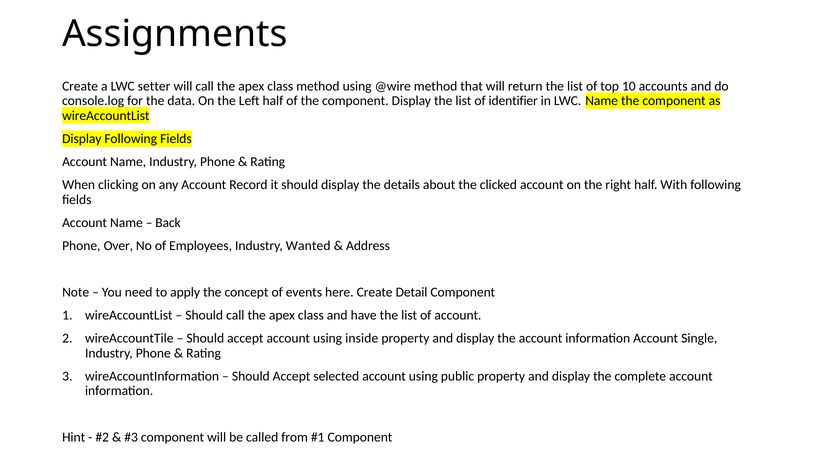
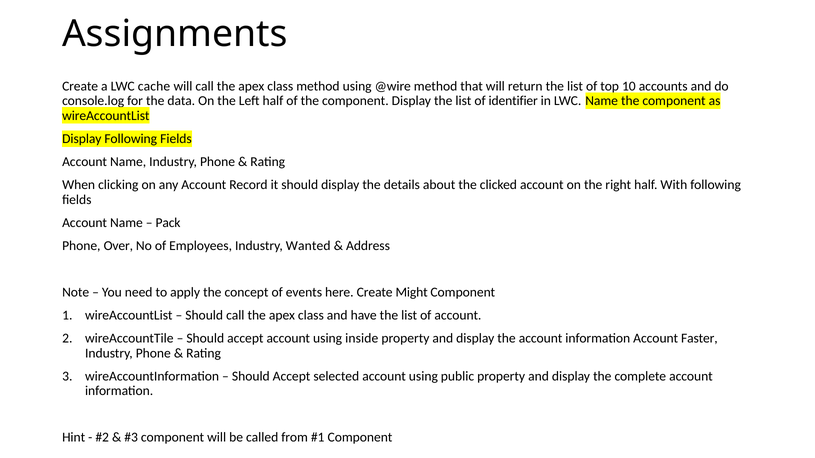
setter: setter -> cache (154, 86)
Back: Back -> Pack (168, 223)
Detail: Detail -> Might (412, 292)
Single: Single -> Faster (699, 339)
